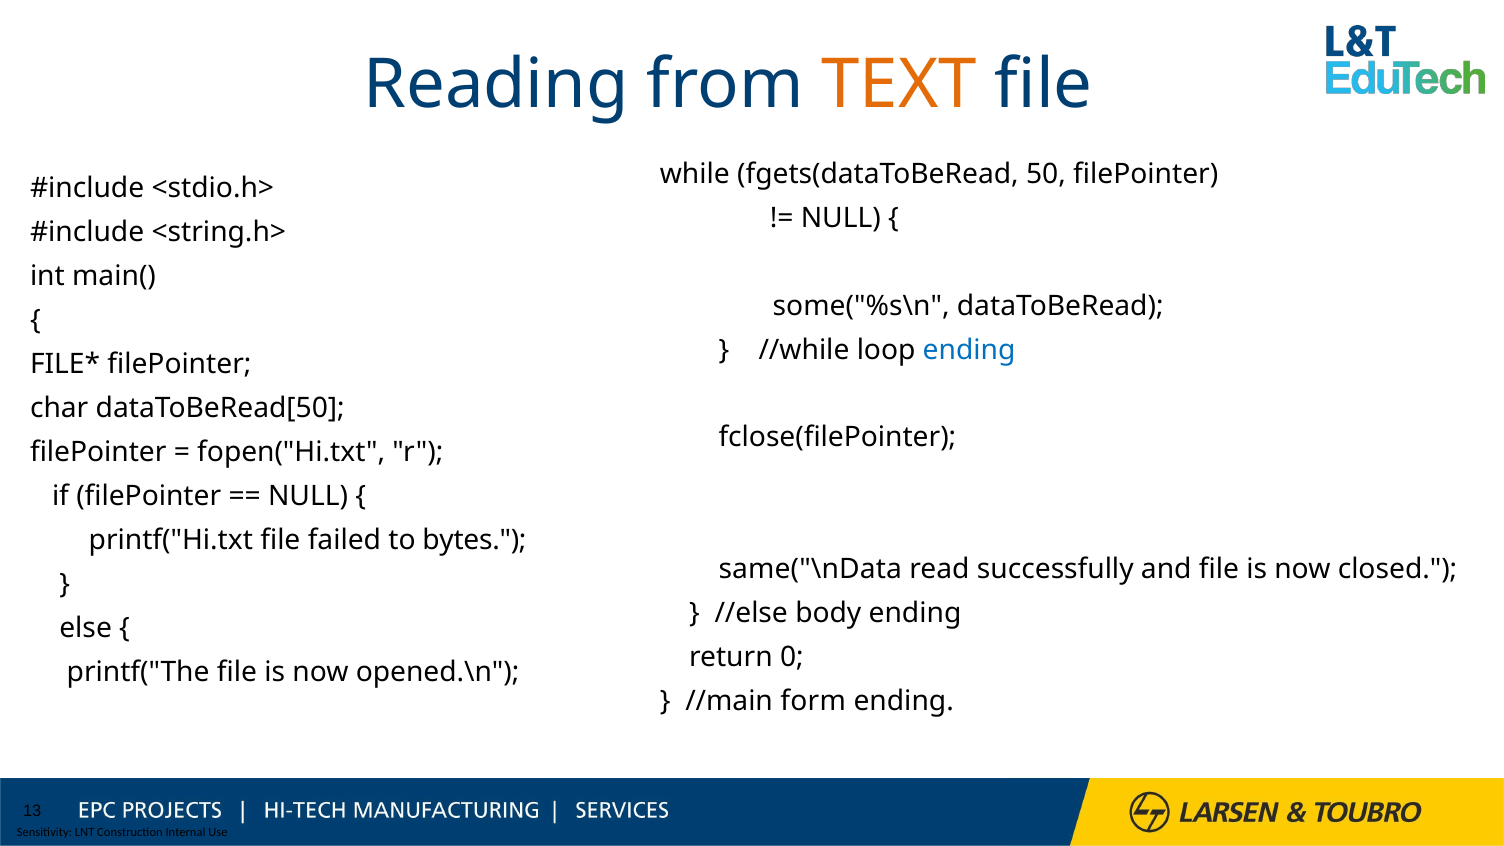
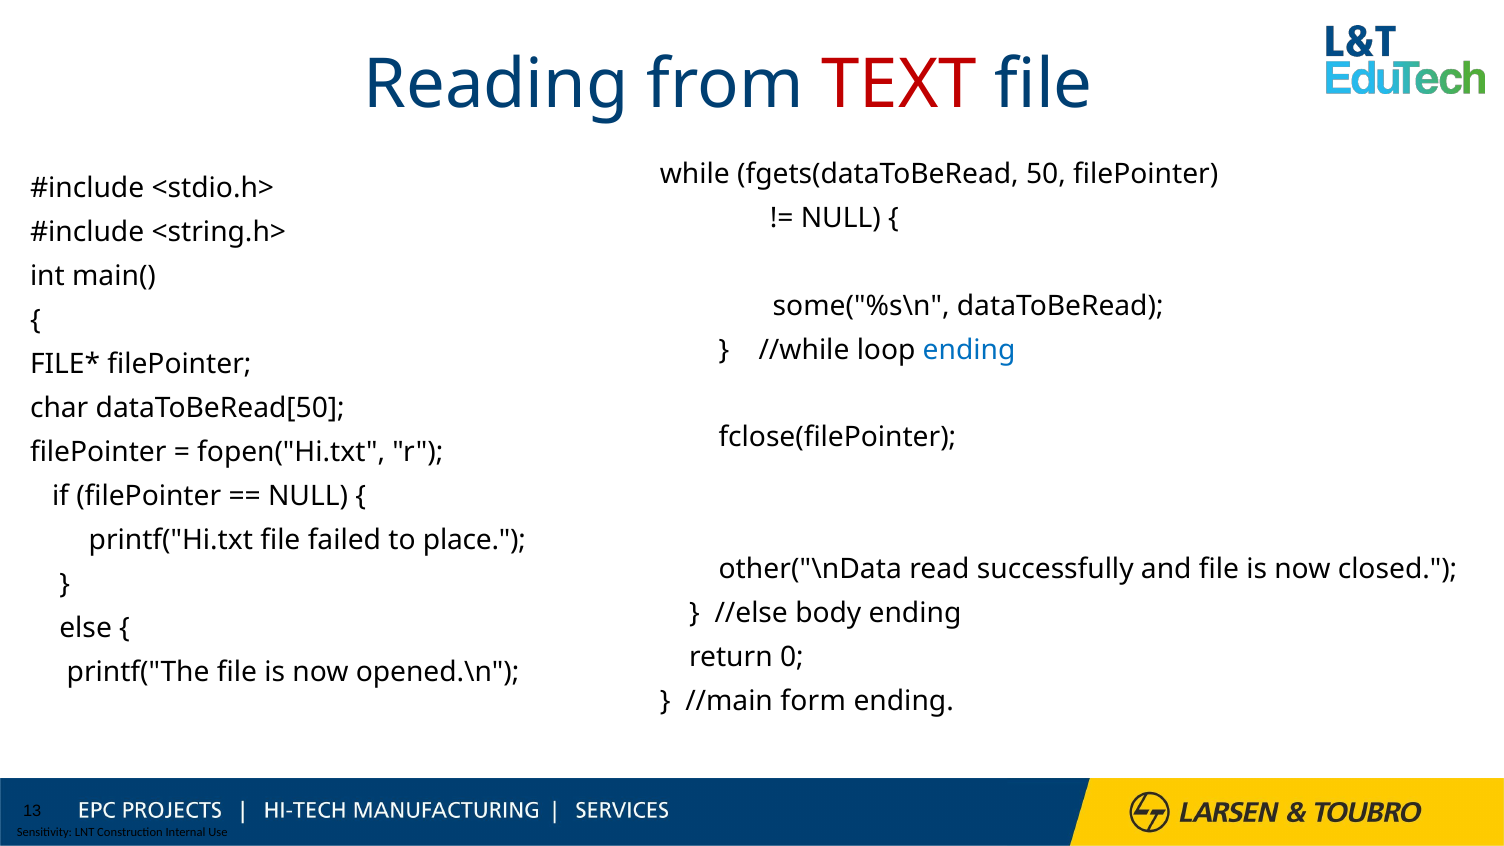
TEXT colour: orange -> red (899, 85)
bytes: bytes -> place (474, 540)
same("\nData: same("\nData -> other("\nData (810, 570)
